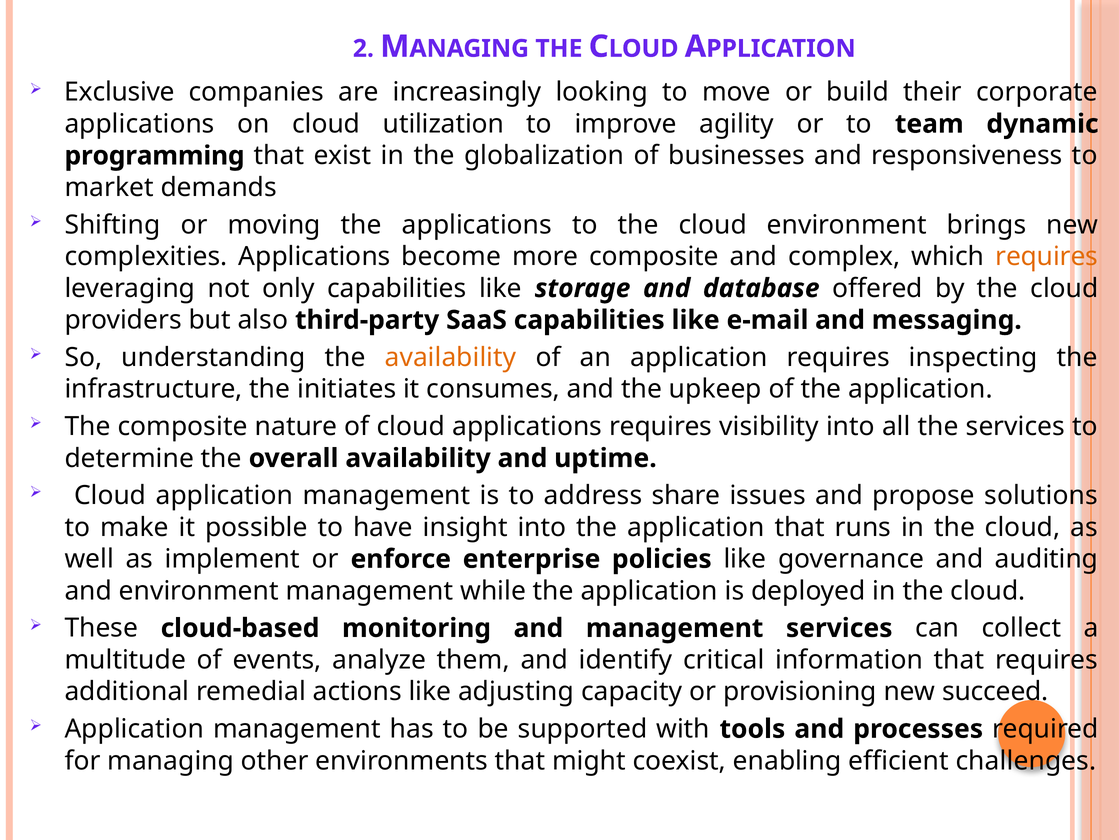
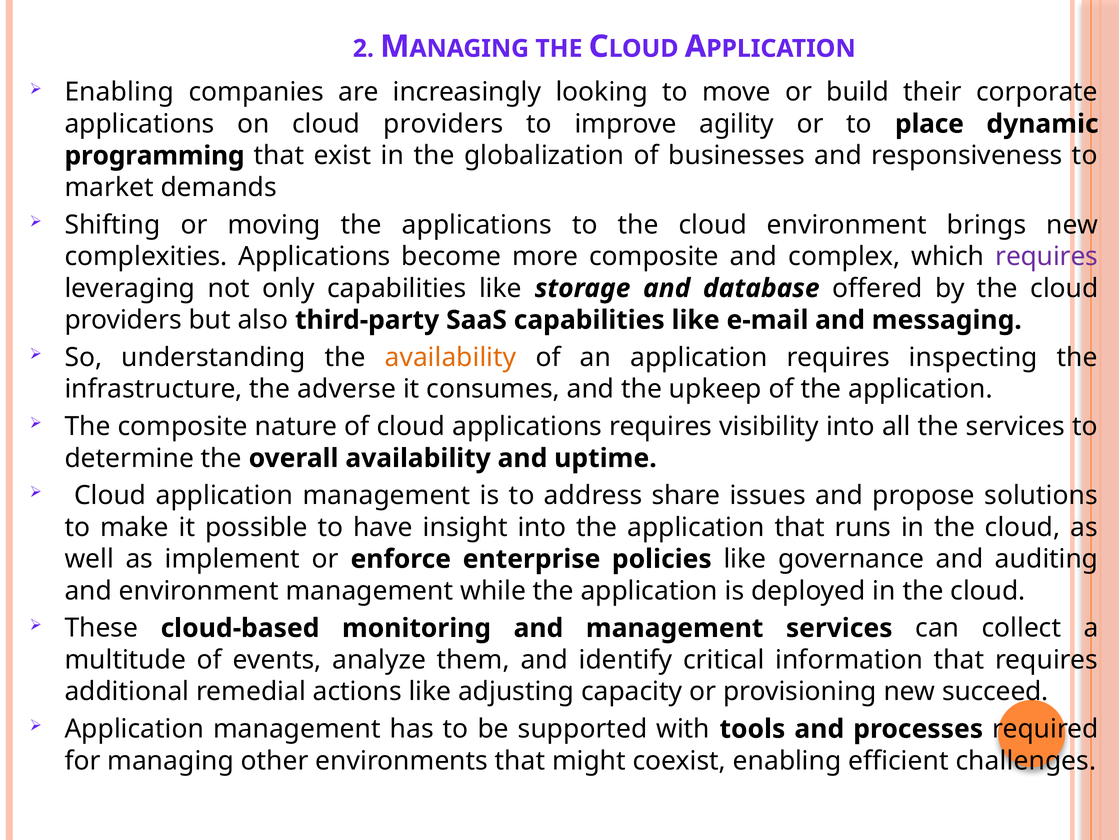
Exclusive: Exclusive -> Enabling (119, 92)
on cloud utilization: utilization -> providers (443, 124)
team: team -> place (929, 124)
requires colour: orange -> purple (1047, 256)
initiates: initiates -> adverse (347, 389)
